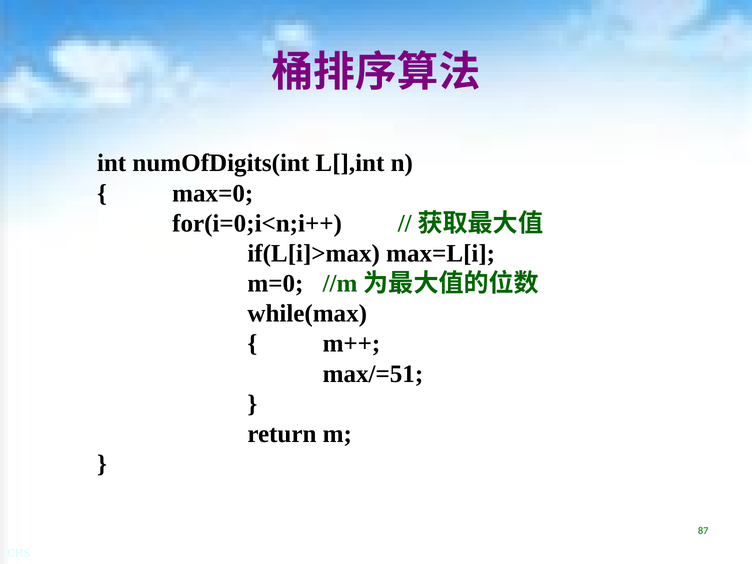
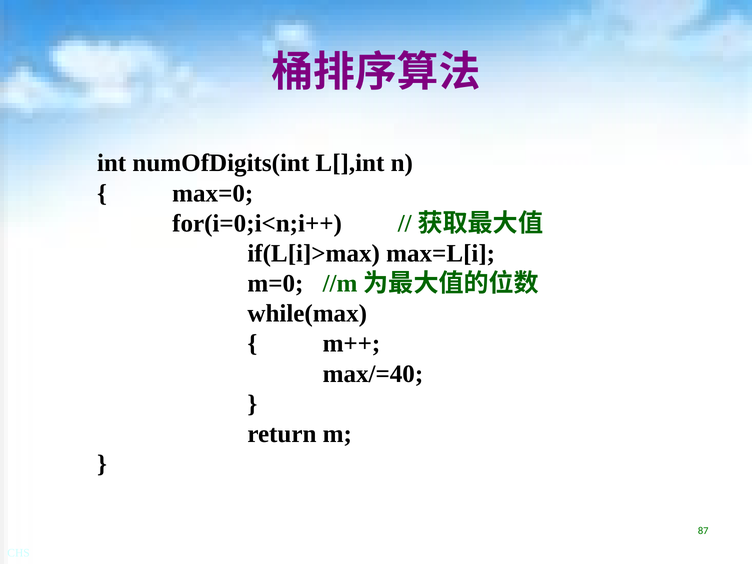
max/=51: max/=51 -> max/=40 (373, 374)
